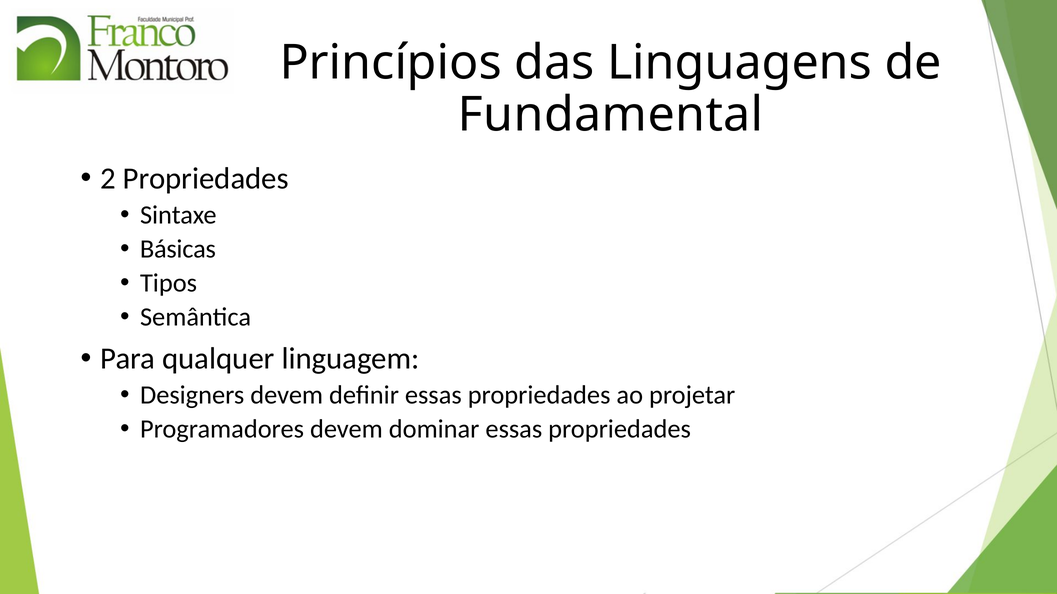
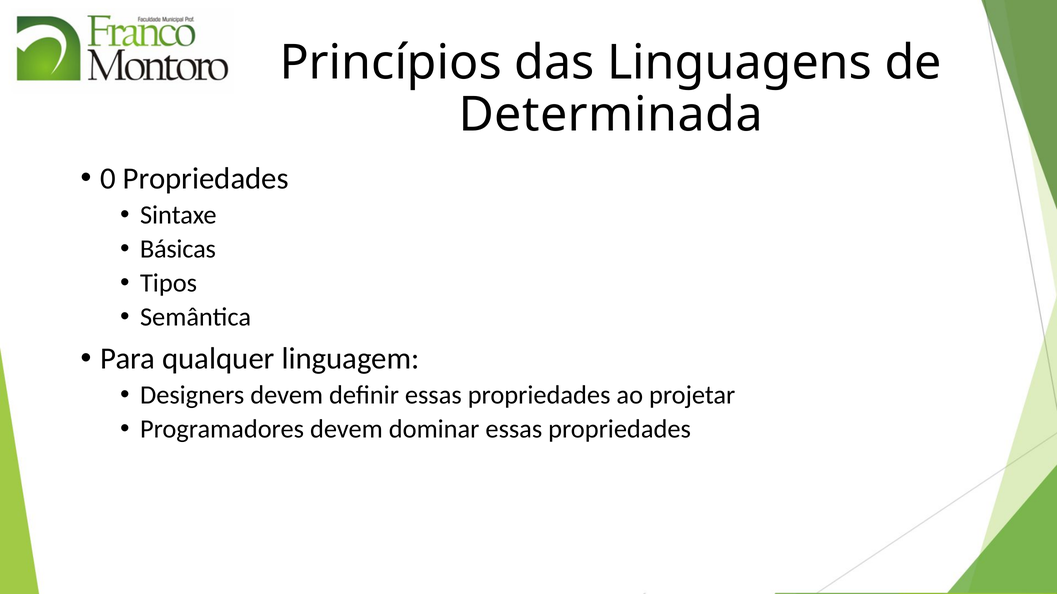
Fundamental: Fundamental -> Determinada (611, 115)
2: 2 -> 0 (108, 179)
